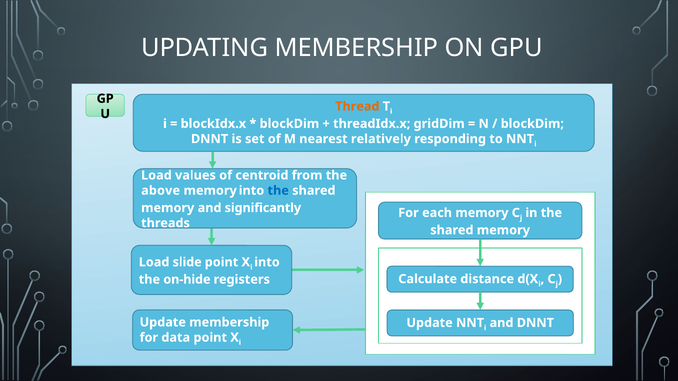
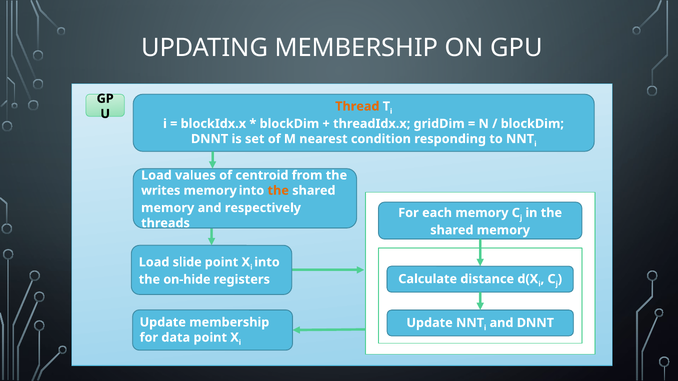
relatively: relatively -> condition (381, 139)
above: above -> writes (161, 191)
the colour: blue -> orange (278, 191)
significantly: significantly -> respectively (263, 208)
